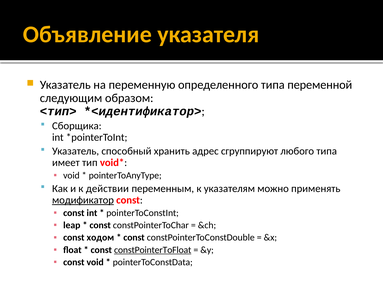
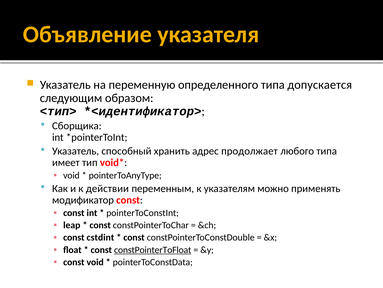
переменной: переменной -> допускается (320, 85)
сгруппируют: сгруппируют -> продолжает (249, 151)
модификатор underline: present -> none (83, 200)
ходом: ходом -> cstdint (100, 237)
